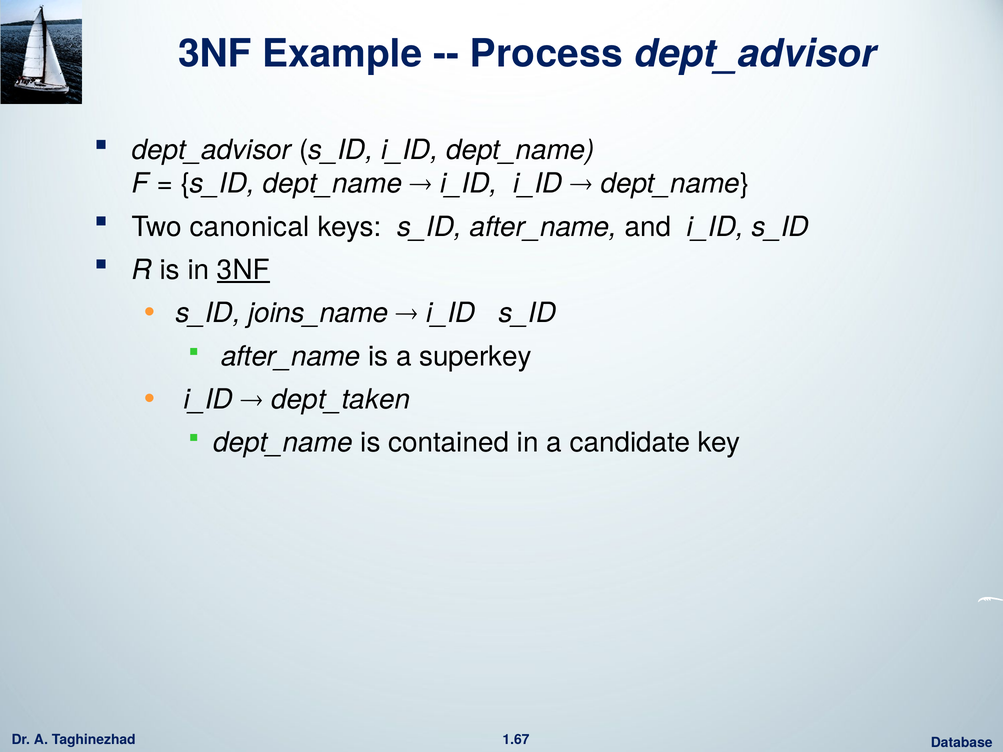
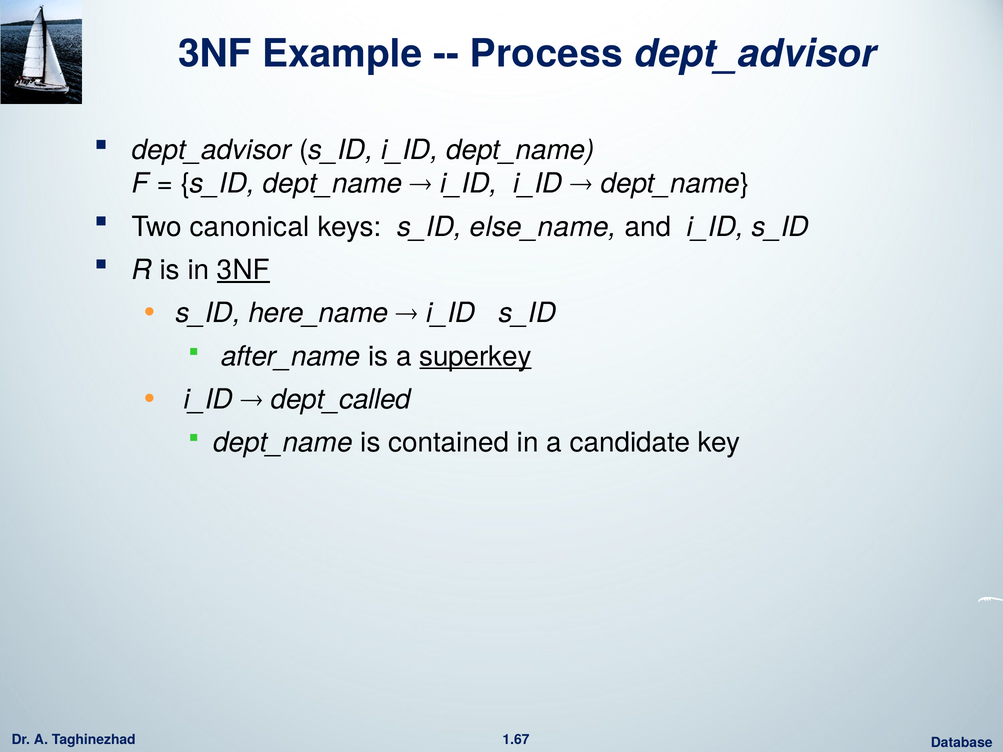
s_ID after_name: after_name -> else_name (543, 227)
joins_name: joins_name -> here_name (318, 313)
superkey underline: none -> present (475, 357)
dept_taken: dept_taken -> dept_called (341, 400)
